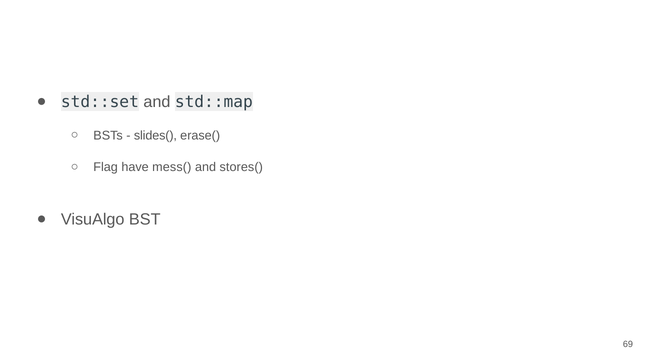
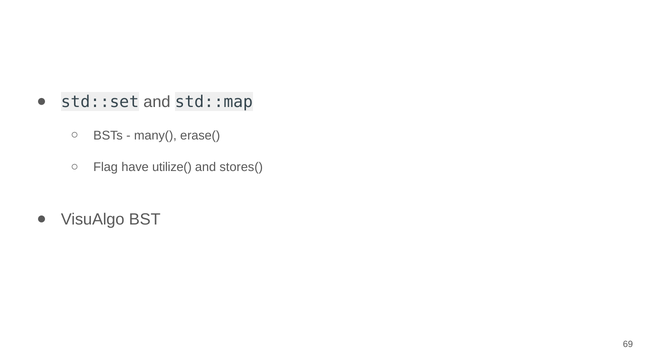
slides(: slides( -> many( (155, 136)
mess(: mess( -> utilize( (172, 167)
